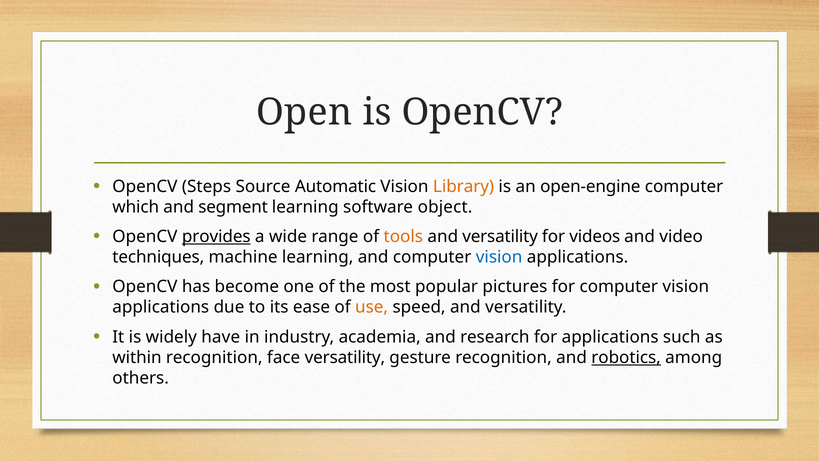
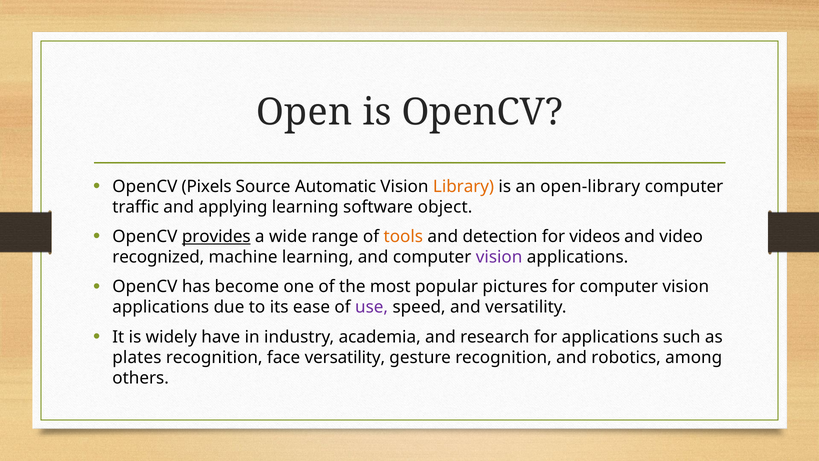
Steps: Steps -> Pixels (207, 186)
open-engine: open-engine -> open-library (590, 186)
which: which -> traffic (136, 207)
segment: segment -> applying (233, 207)
versatility: versatility -> detection (500, 236)
techniques: techniques -> recognized (158, 257)
vision colour: blue -> purple (499, 257)
use colour: orange -> purple (372, 307)
within: within -> plates (137, 357)
robotics underline: present -> none (626, 357)
